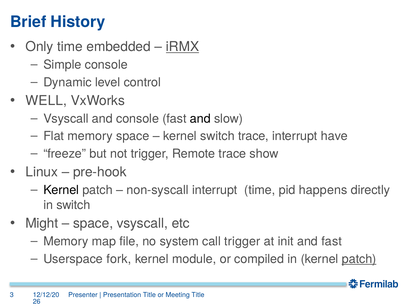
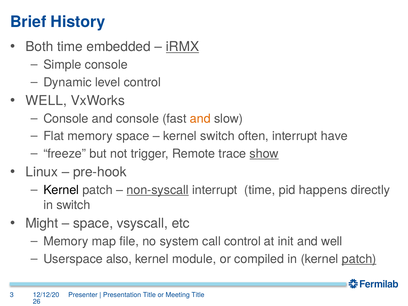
Only: Only -> Both (39, 47)
Vsyscall: Vsyscall -> Console (66, 119)
and colour: black -> orange (200, 119)
switch trace: trace -> often (253, 136)
show underline: none -> present (264, 154)
non-syscall underline: none -> present (158, 190)
call trigger: trigger -> control (242, 242)
and fast: fast -> well (332, 242)
fork: fork -> also (119, 259)
